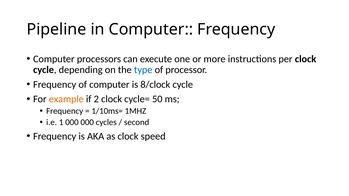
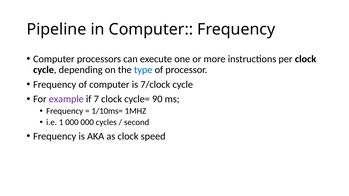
8/clock: 8/clock -> 7/clock (155, 85)
example colour: orange -> purple (66, 99)
2: 2 -> 7 (96, 99)
50: 50 -> 90 (157, 99)
